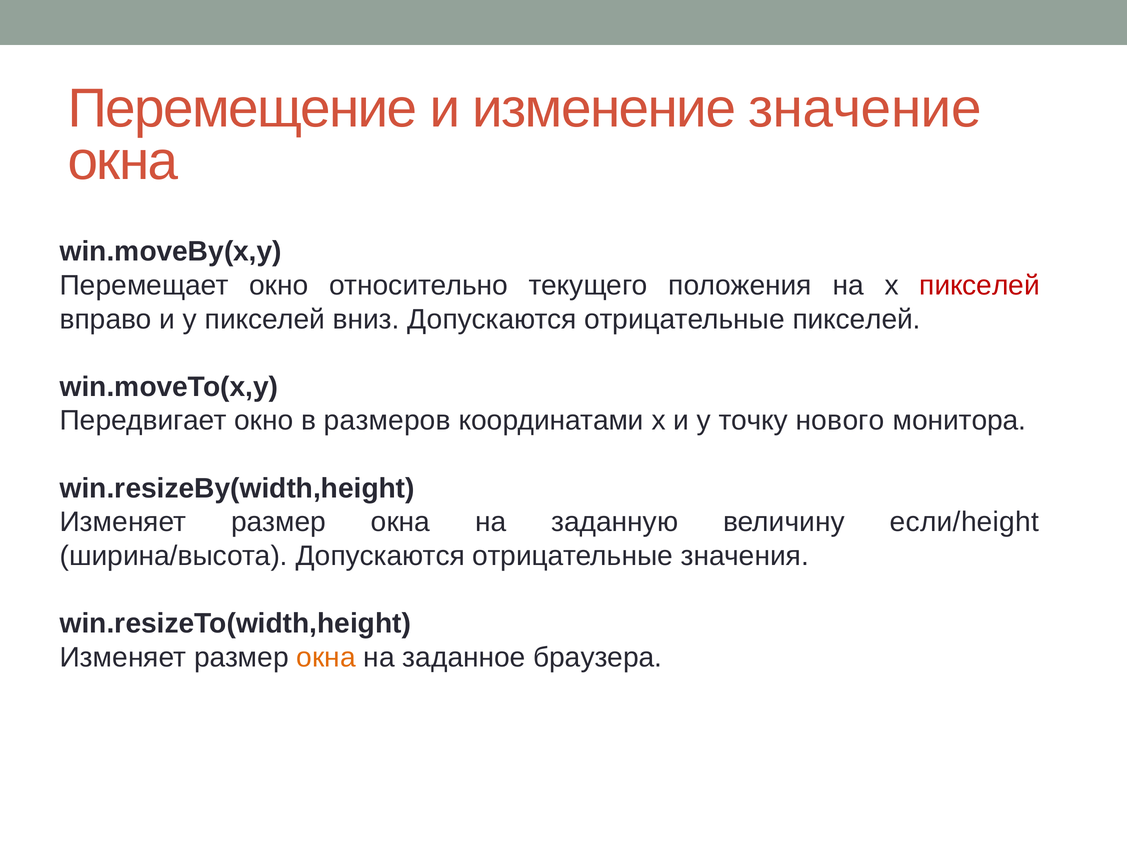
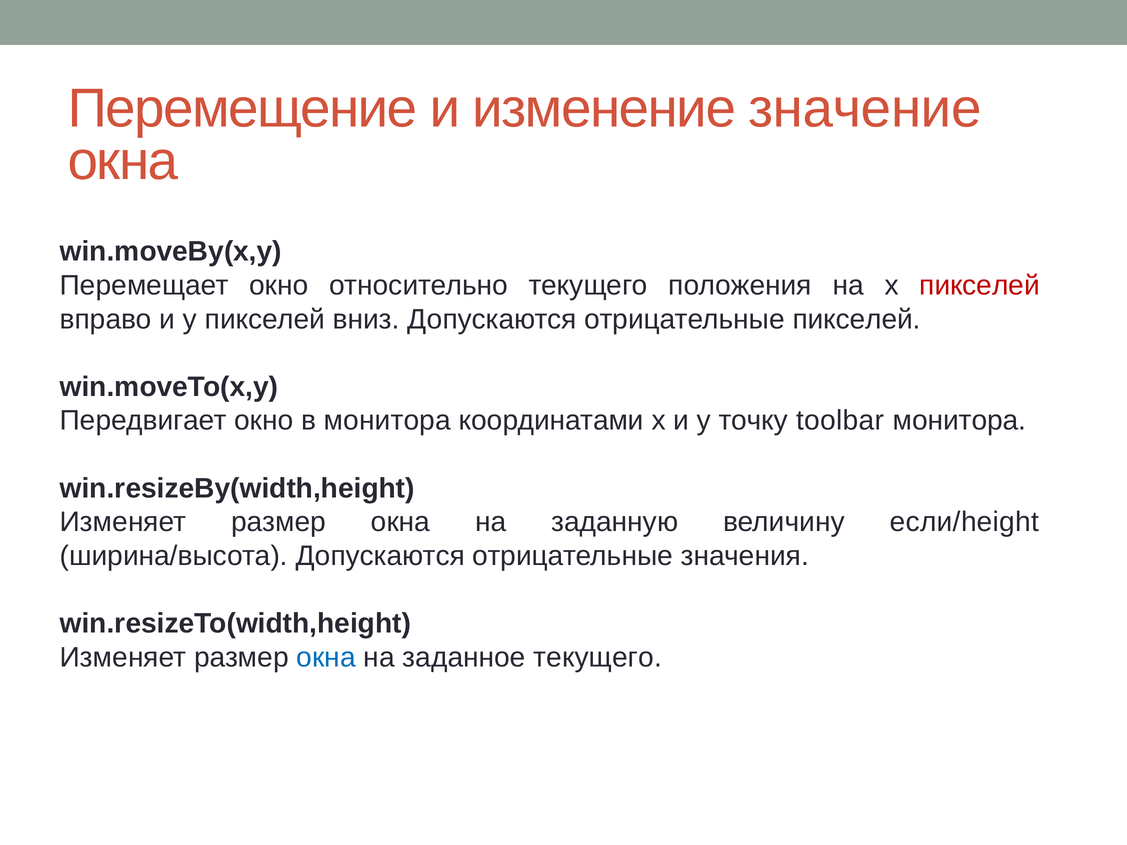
в размеров: размеров -> монитора (387, 421)
нового: нового -> toolbar (840, 421)
окна colour: orange -> blue (326, 657)
заданное браузера: браузера -> текущего (598, 657)
